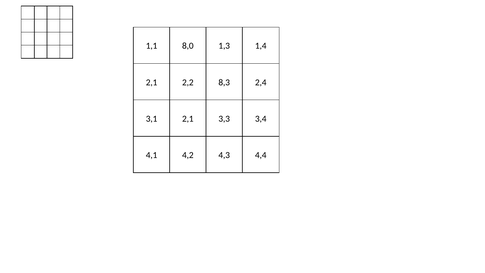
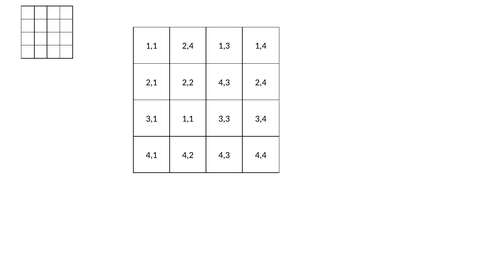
1,1 8,0: 8,0 -> 2,4 (188, 46)
2,2 8,3: 8,3 -> 4,3 (224, 82)
3,1 2,1: 2,1 -> 1,1 (188, 119)
